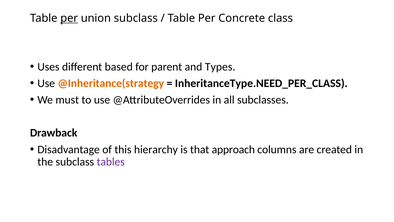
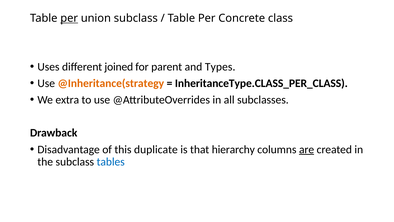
based: based -> joined (119, 67)
InheritanceType.NEED_PER_CLASS: InheritanceType.NEED_PER_CLASS -> InheritanceType.CLASS_PER_CLASS (261, 83)
must: must -> extra (67, 100)
hierarchy: hierarchy -> duplicate (156, 149)
approach: approach -> hierarchy (233, 149)
are underline: none -> present (307, 149)
tables colour: purple -> blue (111, 162)
